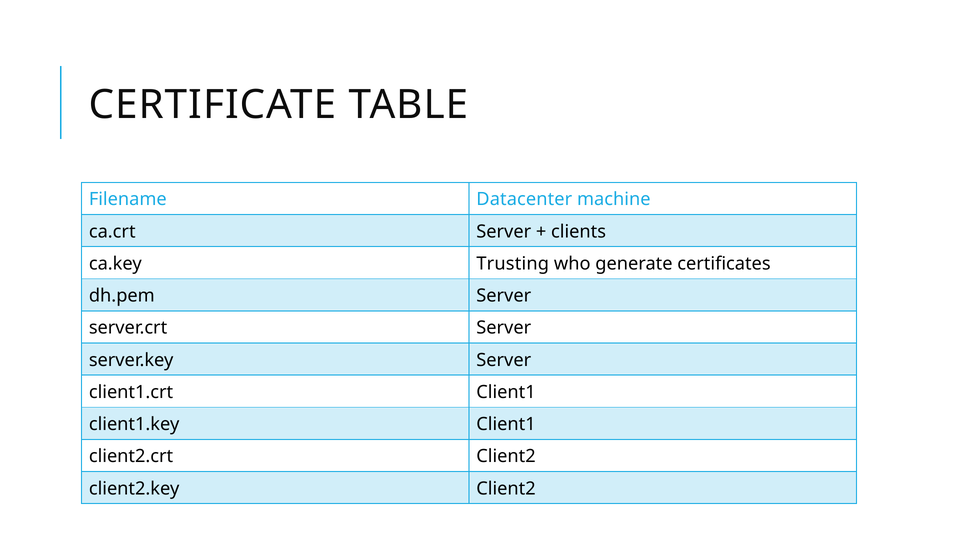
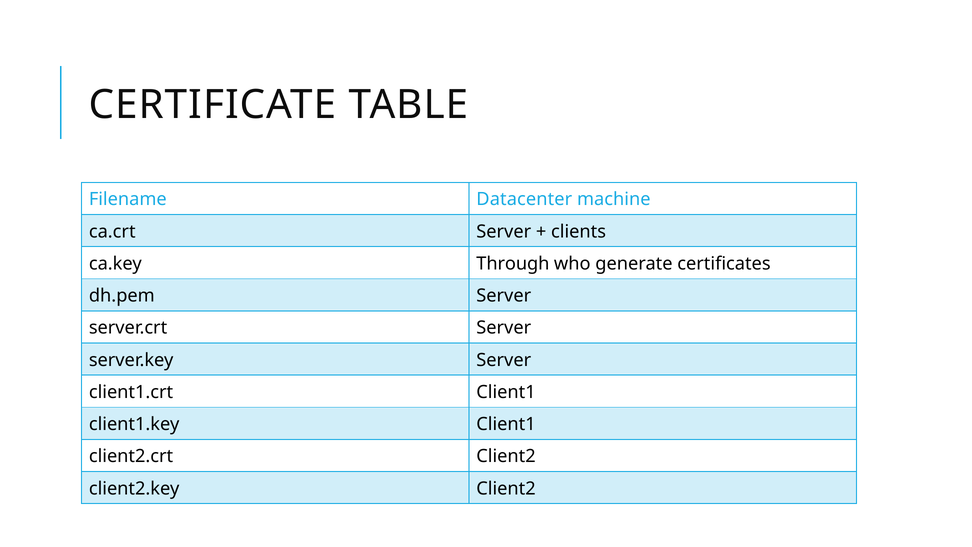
Trusting: Trusting -> Through (513, 264)
